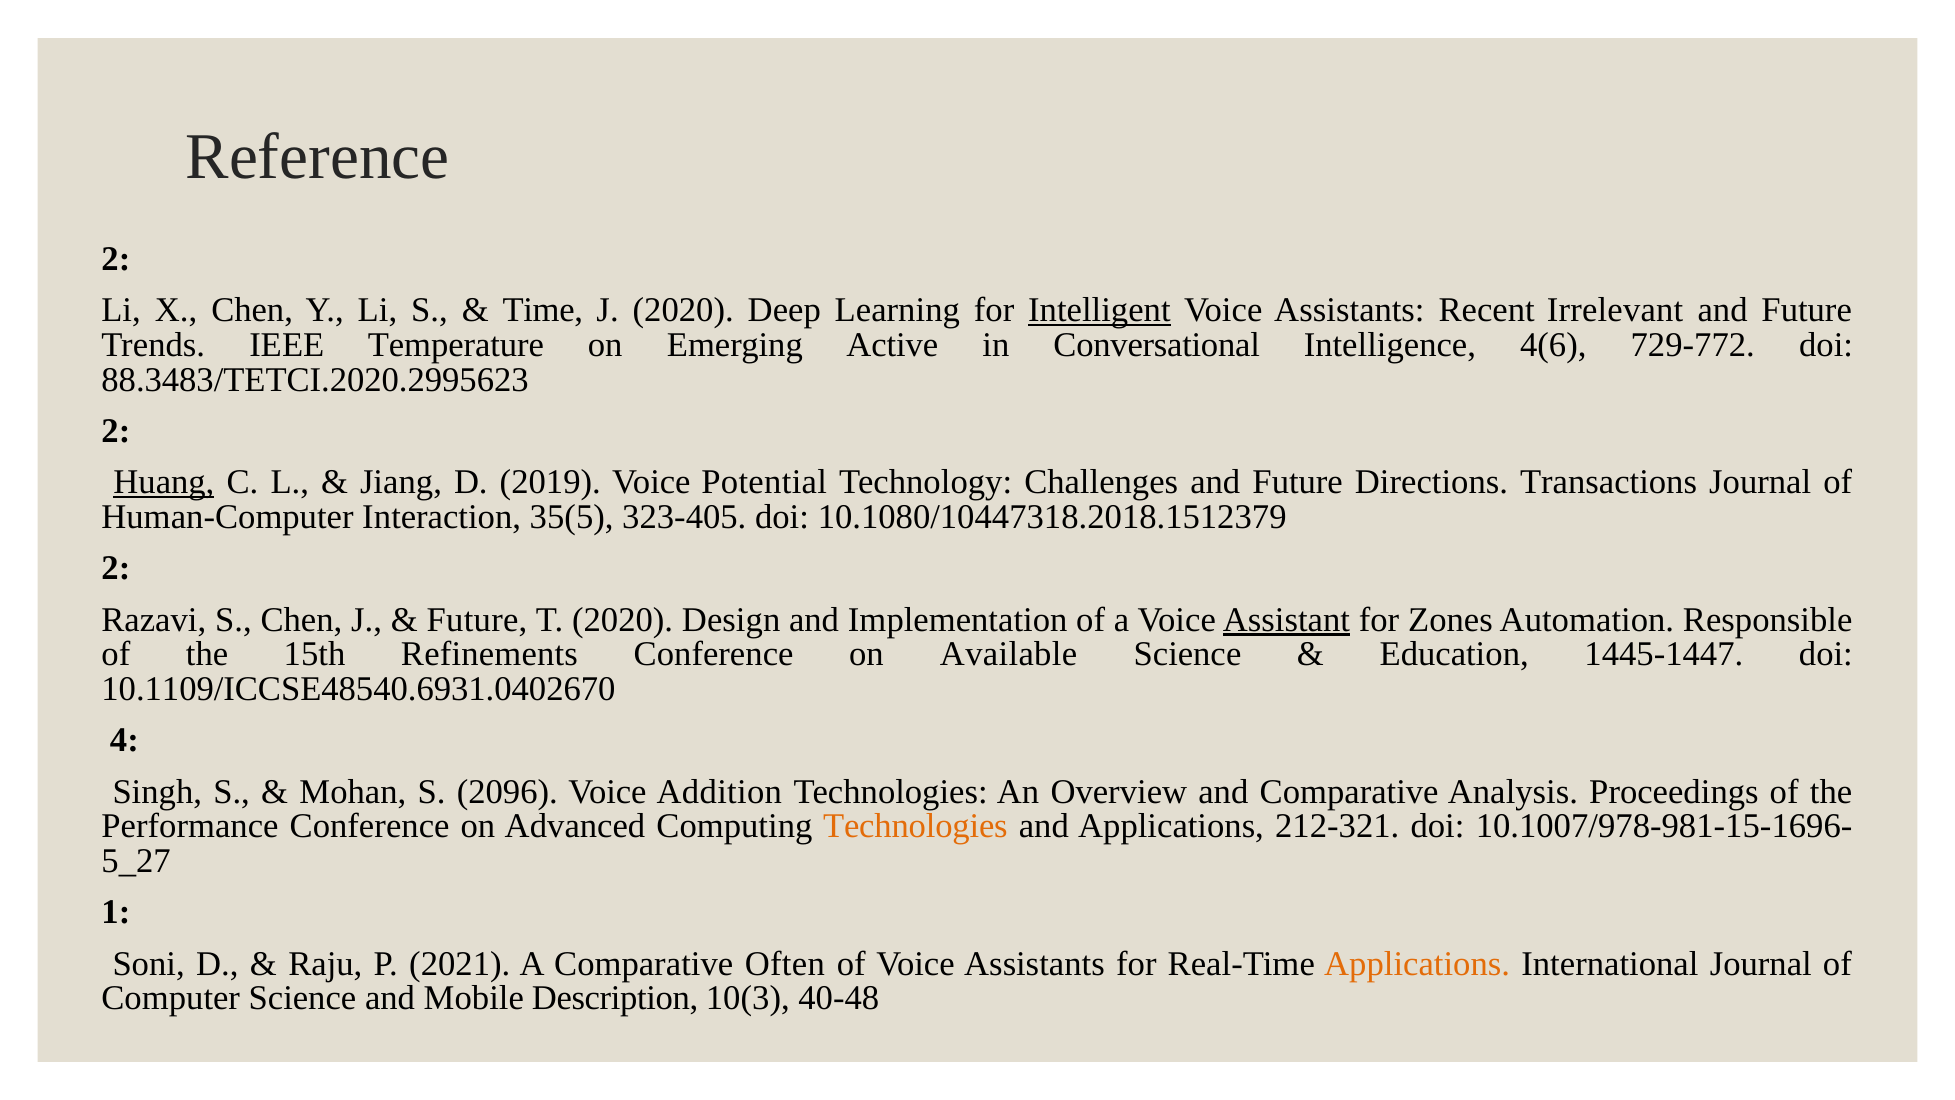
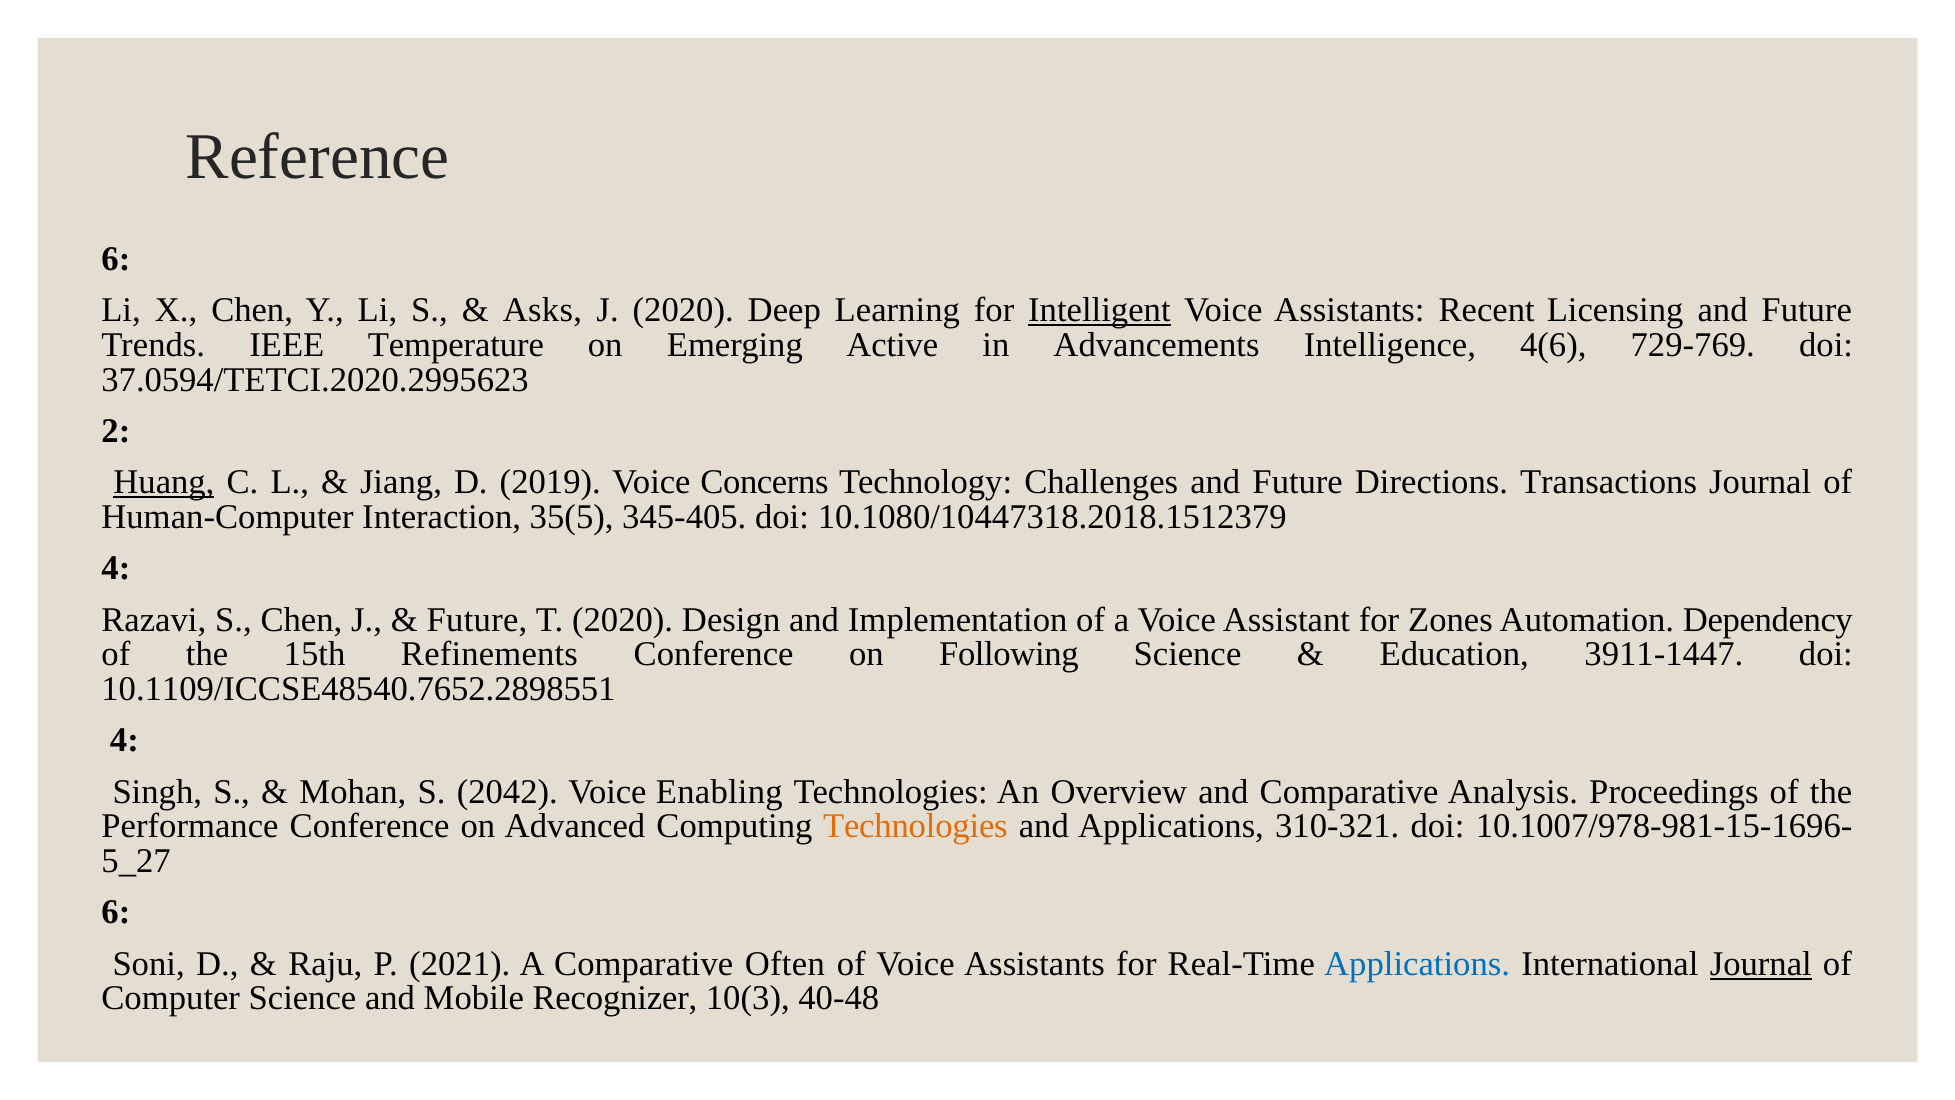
2: 2 -> 6 (116, 259)
Time: Time -> Asks (542, 310)
Irrelevant: Irrelevant -> Licensing (1615, 310)
Conversational: Conversational -> Advancements (1157, 345)
729-772: 729-772 -> 729-769 (1693, 345)
88.3483/TETCI.2020.2995623: 88.3483/TETCI.2020.2995623 -> 37.0594/TETCI.2020.2995623 (315, 380)
Potential: Potential -> Concerns (764, 482)
323-405: 323-405 -> 345-405 (684, 517)
2: 2 -> 4 (116, 568)
Assistant underline: present -> none (1286, 619)
Responsible: Responsible -> Dependency (1768, 619)
Available: Available -> Following (1009, 654)
1445-1447: 1445-1447 -> 3911-1447 (1664, 654)
10.1109/ICCSE48540.6931.0402670: 10.1109/ICCSE48540.6931.0402670 -> 10.1109/ICCSE48540.7652.2898551 (358, 689)
2096: 2096 -> 2042 (507, 791)
Addition: Addition -> Enabling (719, 791)
212-321: 212-321 -> 310-321 (1337, 826)
1: 1 -> 6 (116, 912)
Applications colour: orange -> blue (1417, 963)
Journal underline: none -> present (1761, 963)
Description: Description -> Recognizer (615, 998)
